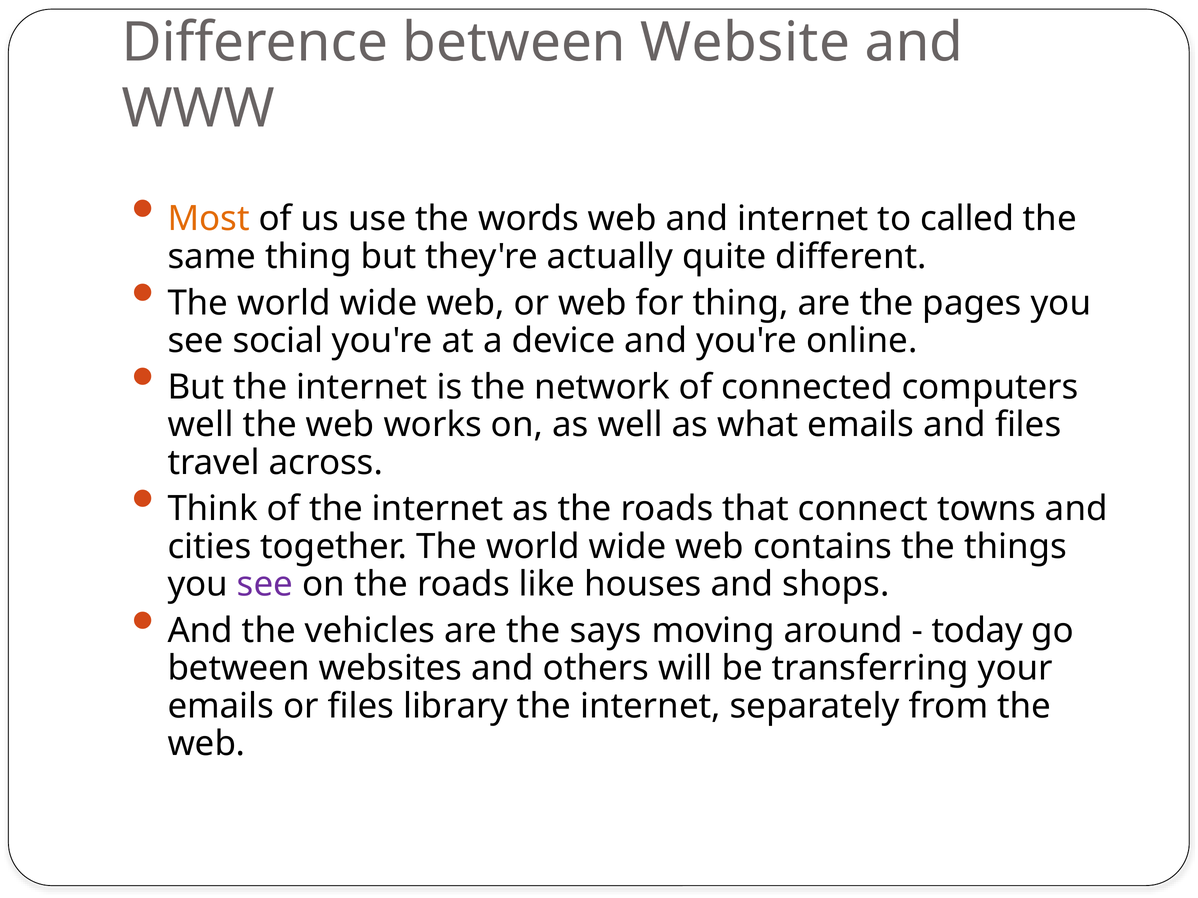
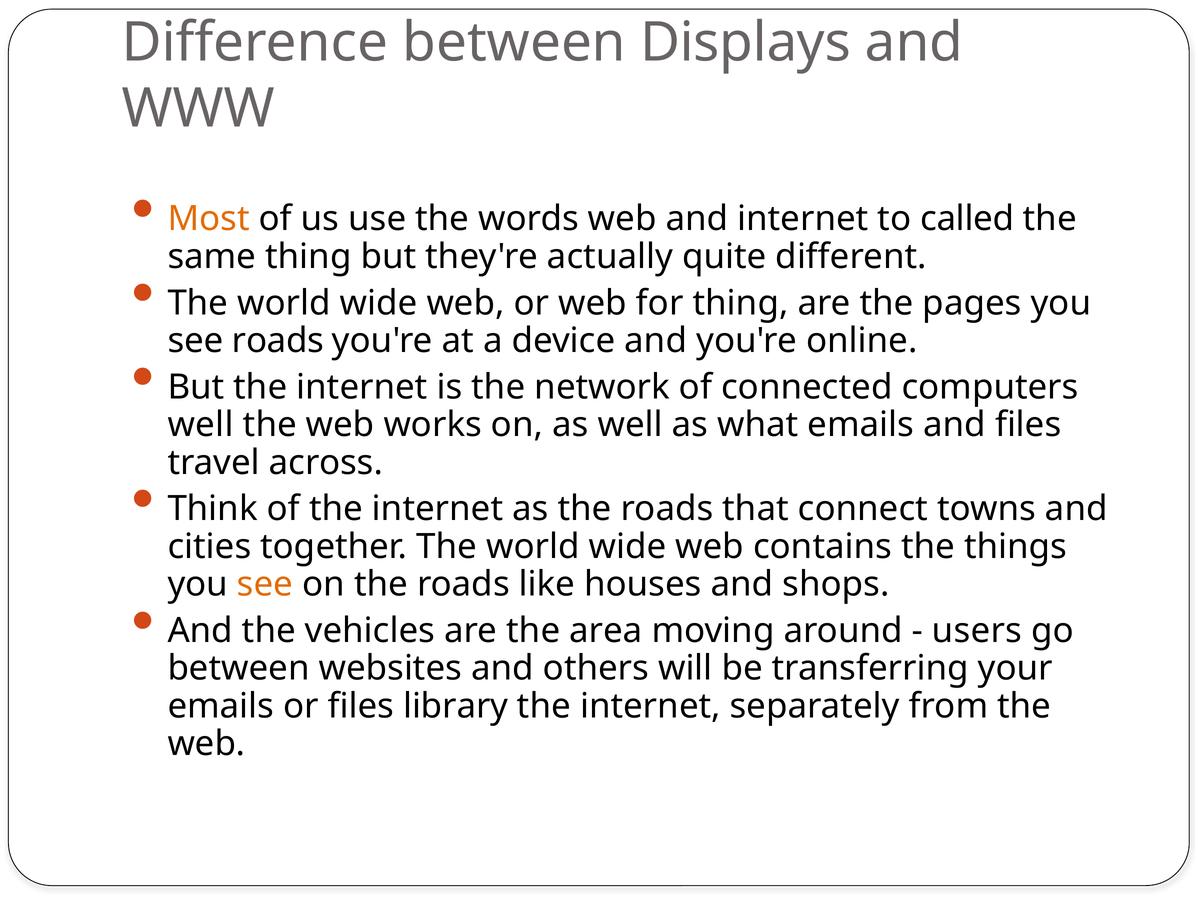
Website: Website -> Displays (745, 43)
see social: social -> roads (278, 341)
see colour: purple -> orange (265, 585)
says: says -> area (606, 631)
today: today -> users (977, 631)
